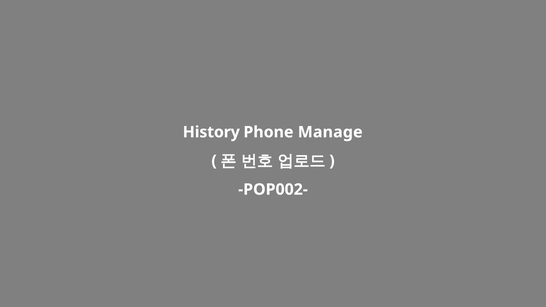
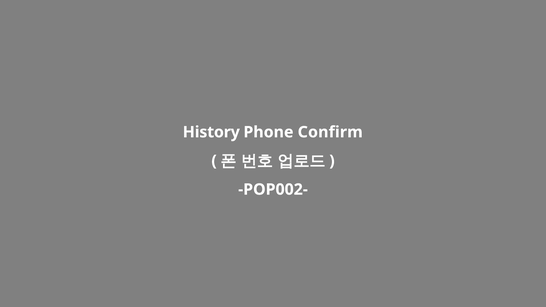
Manage: Manage -> Confirm (330, 132)
